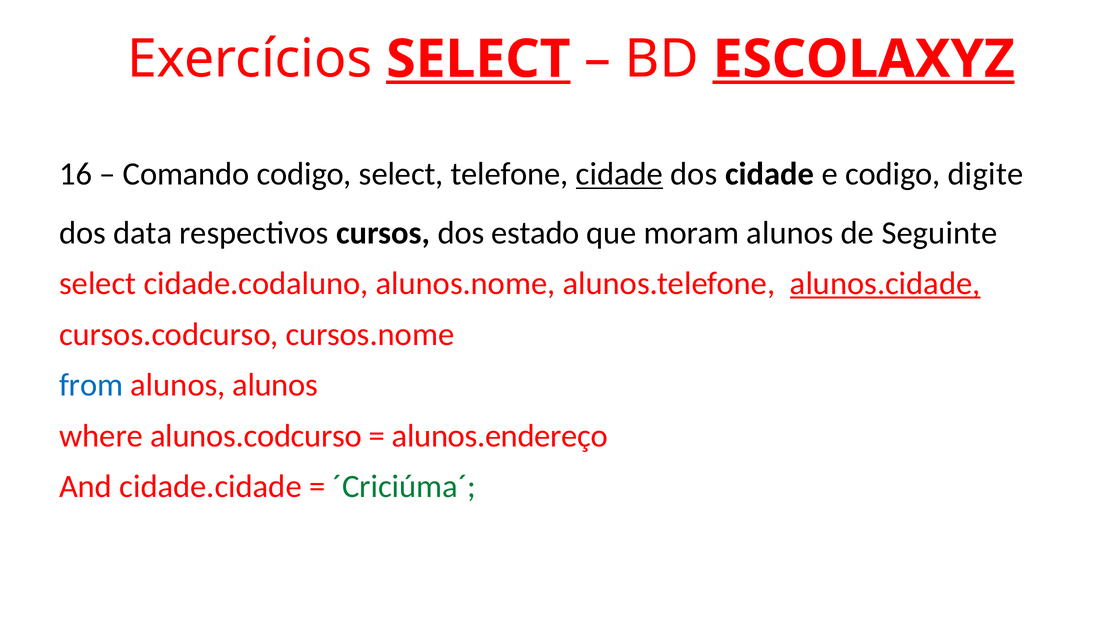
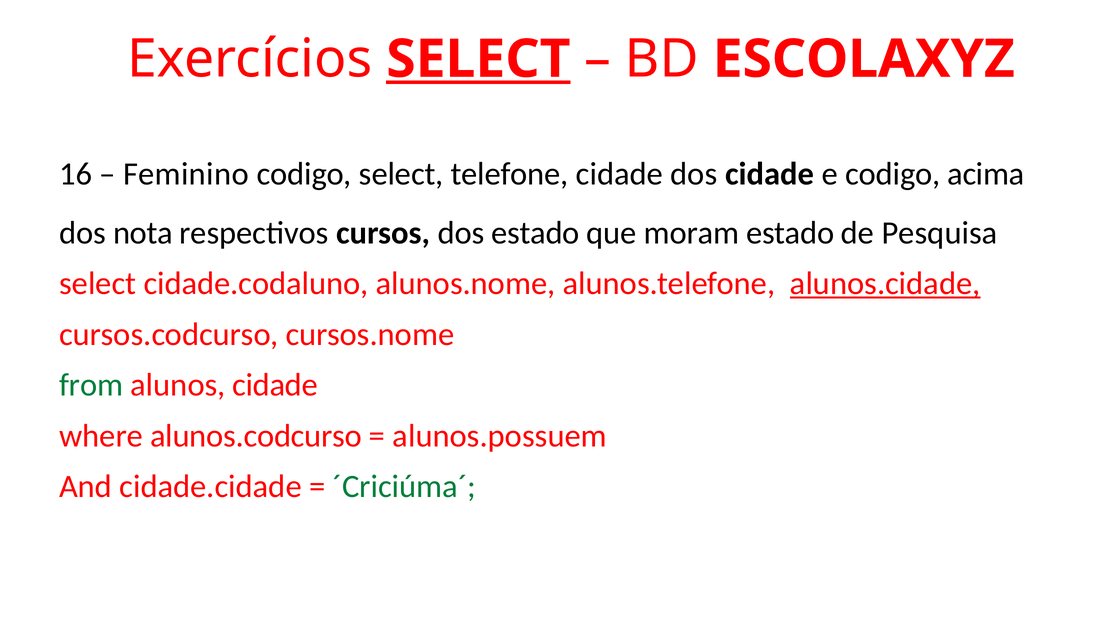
ESCOLAXYZ underline: present -> none (864, 59)
Comando: Comando -> Feminino (186, 174)
cidade underline: present -> none (619, 174)
digite: digite -> acima (986, 174)
data: data -> nota (143, 233)
moram alunos: alunos -> estado (790, 233)
Seguinte: Seguinte -> Pesquisa (940, 233)
from colour: blue -> green (91, 385)
alunos alunos: alunos -> cidade (275, 385)
alunos.endereço: alunos.endereço -> alunos.possuem (500, 436)
